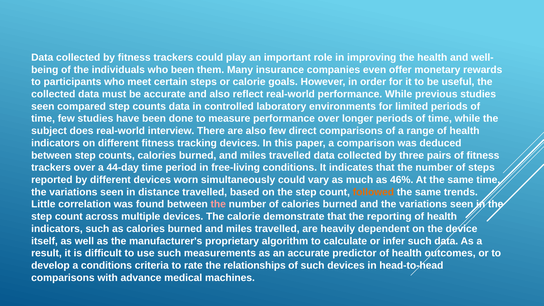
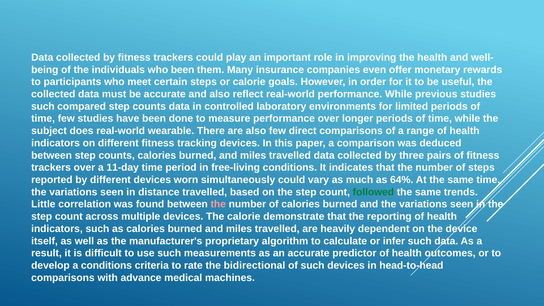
seen: seen -> such (43, 106)
interview: interview -> wearable (171, 131)
44-day: 44-day -> 11-day (123, 168)
46%: 46% -> 64% (402, 180)
followed colour: orange -> green (373, 192)
relationships: relationships -> bidirectional (254, 265)
